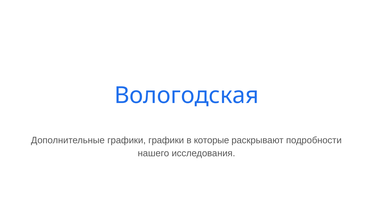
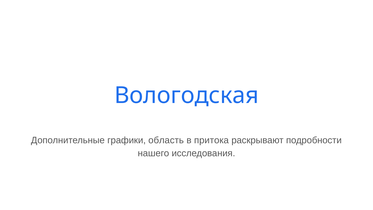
графики графики: графики -> область (166, 140)
которые: которые -> притока (211, 140)
